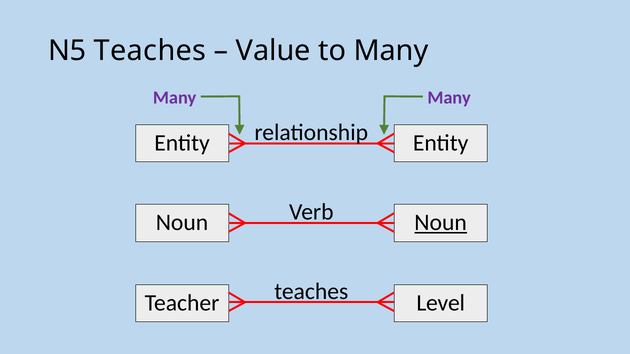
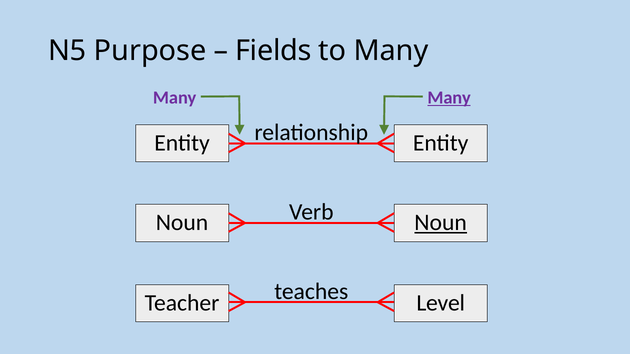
N5 Teaches: Teaches -> Purpose (150, 51)
Value: Value -> Fields (273, 51)
Many underline: none -> present (449, 98)
